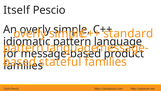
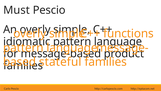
Itself: Itself -> Must (17, 10)
standard: standard -> functions (128, 33)
